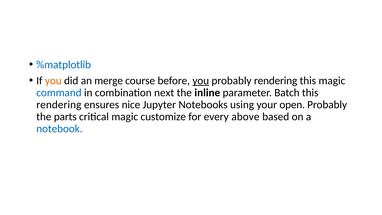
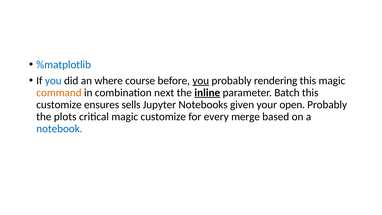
you colour: orange -> blue (53, 81)
merge: merge -> where (109, 81)
command colour: blue -> orange (59, 93)
inline underline: none -> present (207, 93)
rendering: rendering -> customize (59, 105)
nice: nice -> sells (131, 105)
using: using -> given (242, 105)
parts: parts -> plots (65, 117)
above: above -> merge (246, 117)
